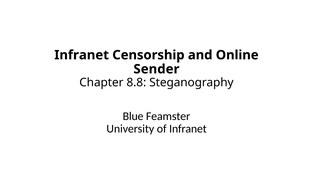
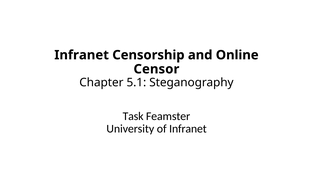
Sender: Sender -> Censor (156, 69)
8.8: 8.8 -> 5.1 (136, 83)
Blue: Blue -> Task (133, 116)
